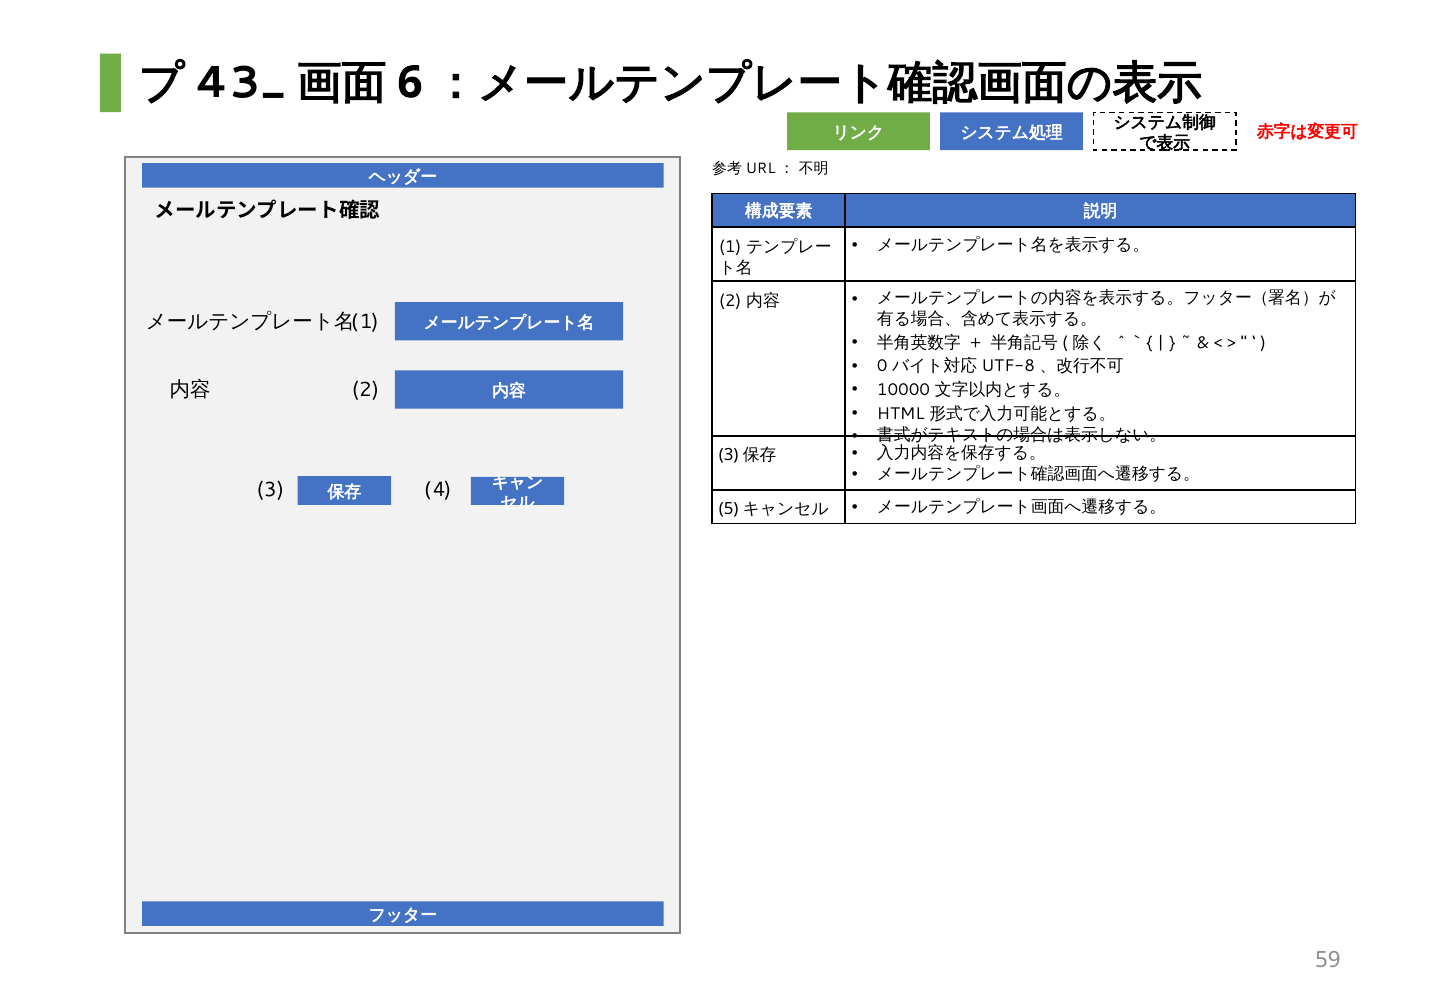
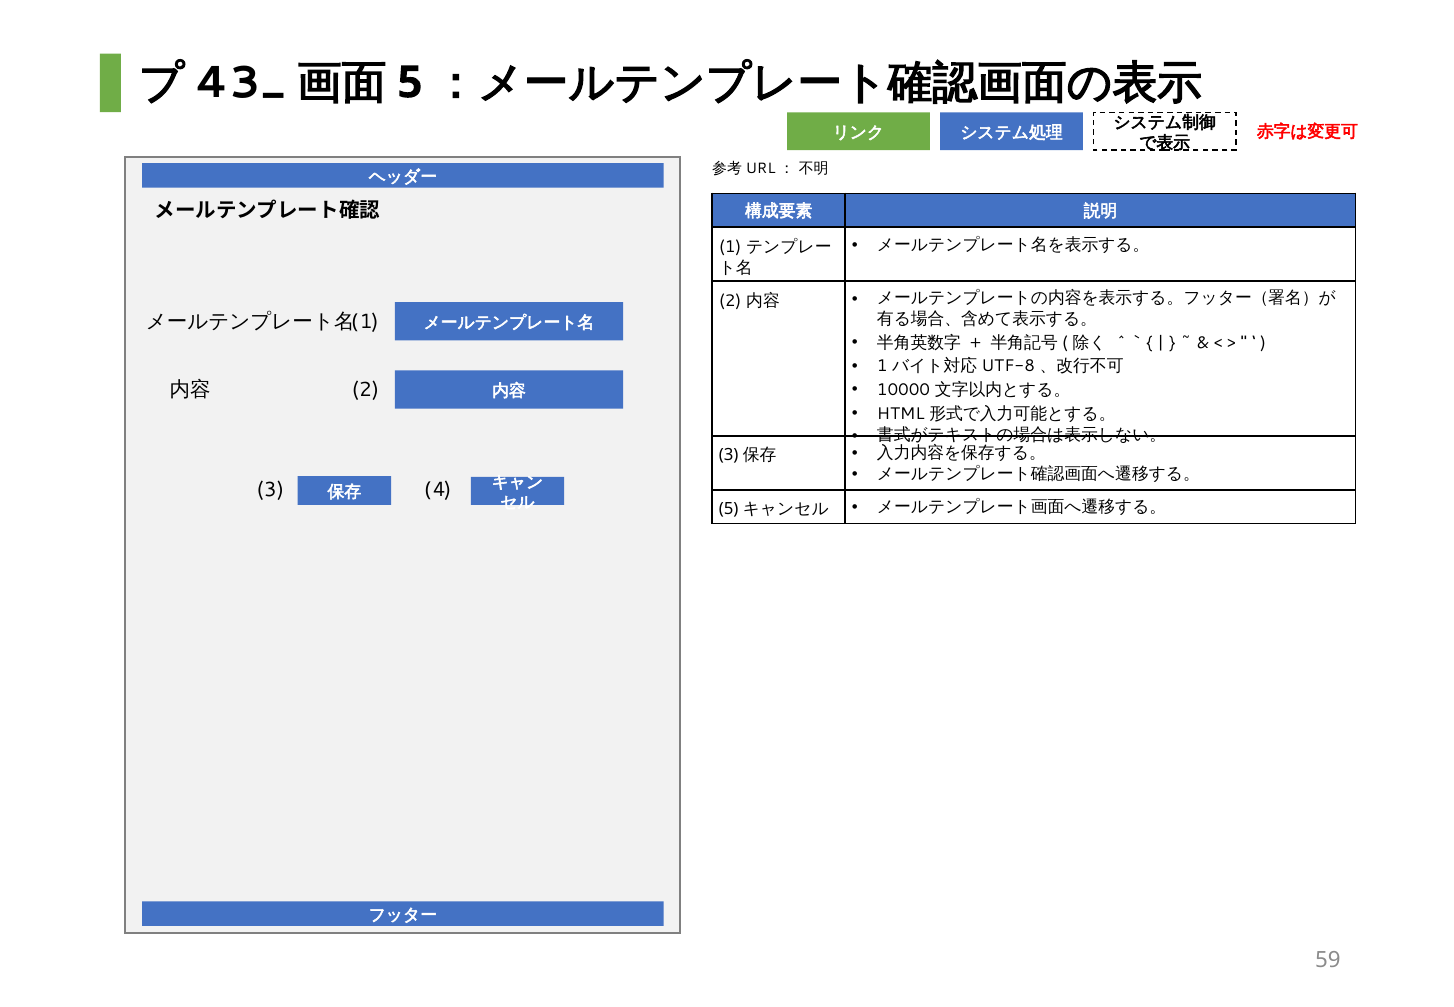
6: 6 -> 5 (410, 83)
0: 0 -> 1 (882, 366)
